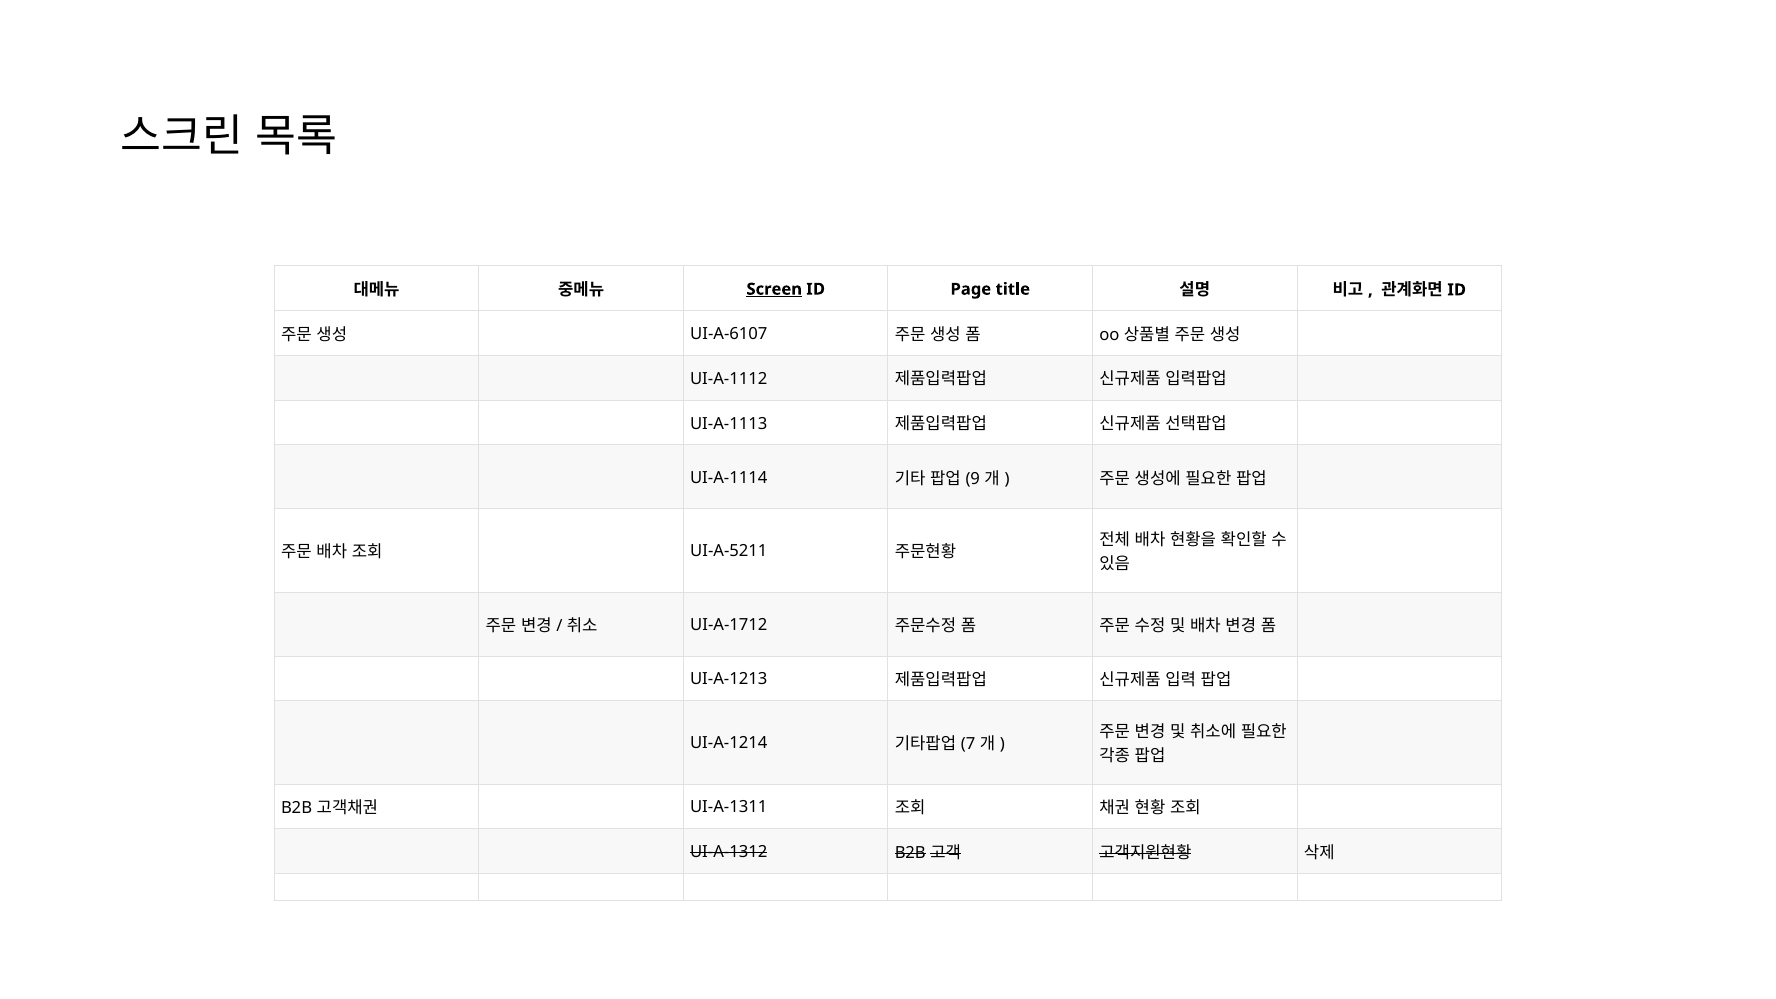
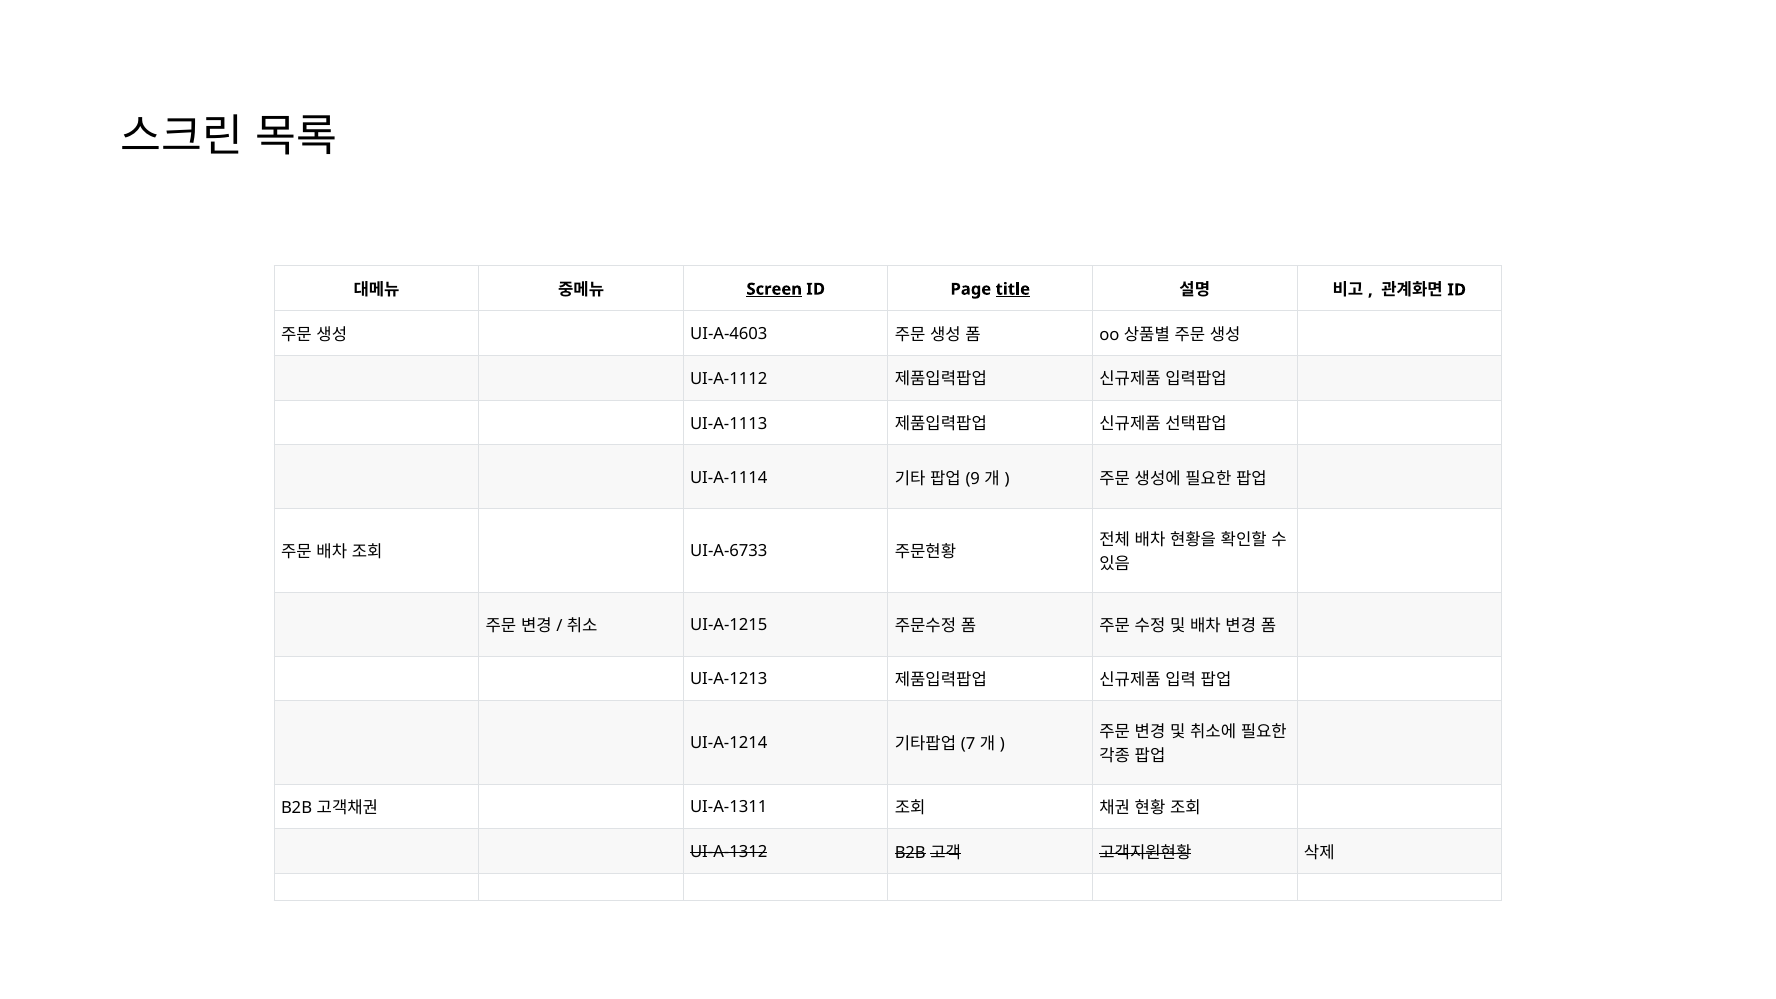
title underline: none -> present (1013, 289)
UI-A-6107: UI-A-6107 -> UI-A-4603 (729, 334)
UI-A-5211: UI-A-5211 -> UI-A-6733 (729, 551)
UI-A-1712: UI-A-1712 -> UI-A-1215 (729, 625)
